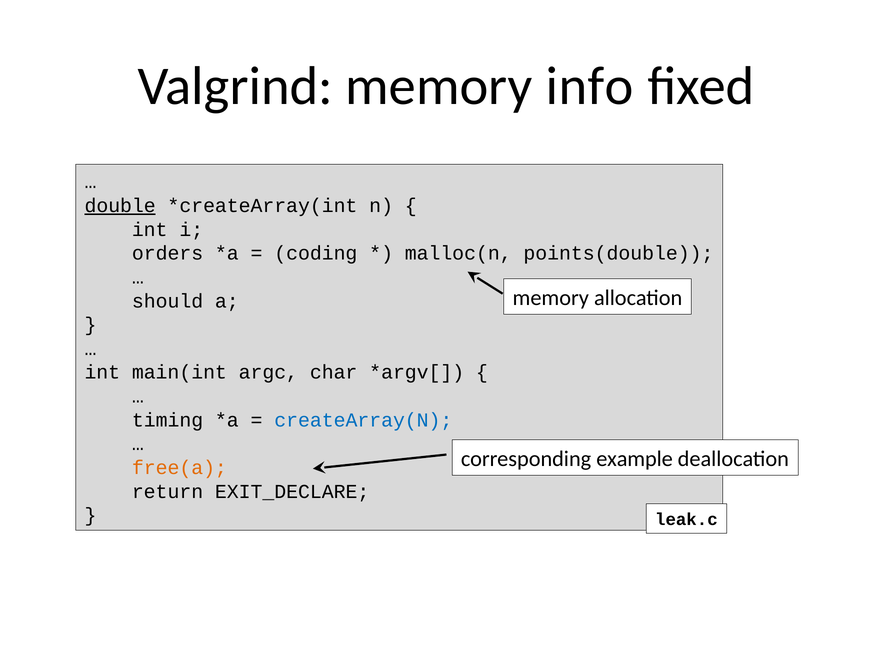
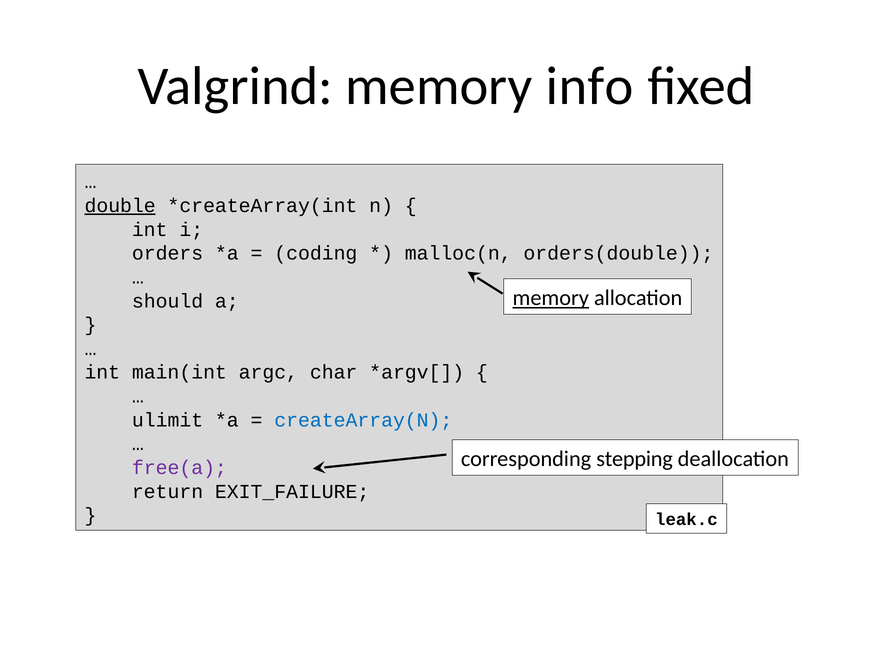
points(double: points(double -> orders(double (618, 253)
memory underline: none -> present (551, 298)
timing: timing -> ulimit (168, 420)
example: example -> stepping (635, 459)
free(a colour: orange -> purple (179, 467)
EXIT_DECLARE: EXIT_DECLARE -> EXIT_FAILURE (292, 491)
